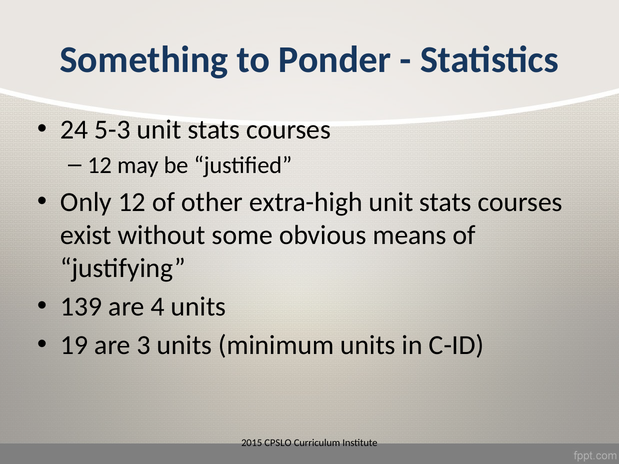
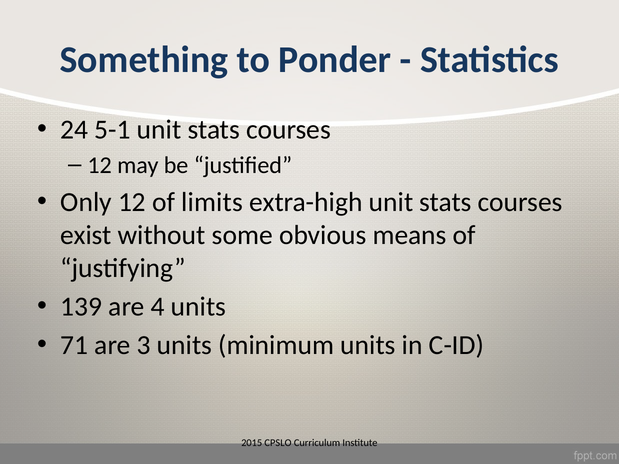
5-3: 5-3 -> 5-1 (113, 130)
other: other -> limits (212, 202)
19: 19 -> 71 (74, 345)
